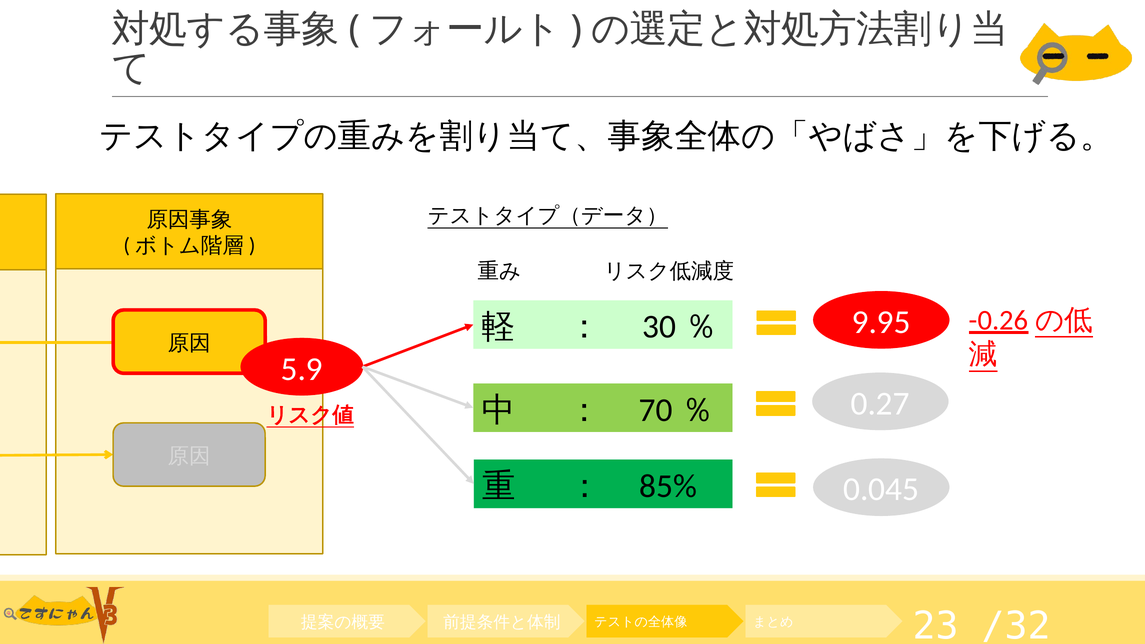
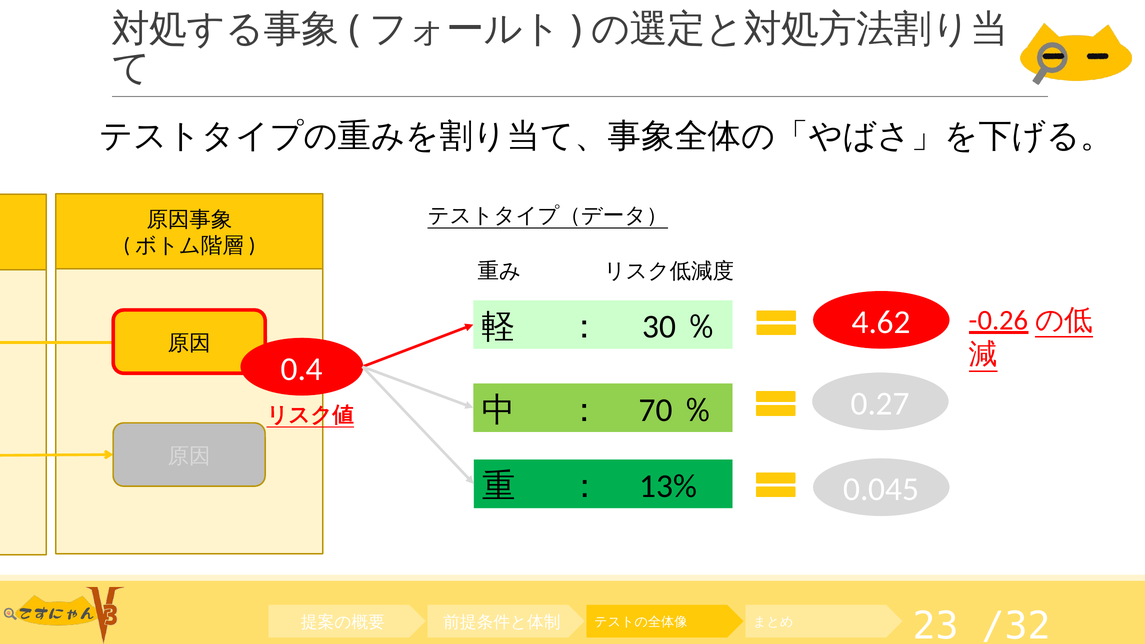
9.95: 9.95 -> 4.62 (881, 322)
5.9: 5.9 -> 0.4 (302, 369)
85%: 85% -> 13% (668, 486)
